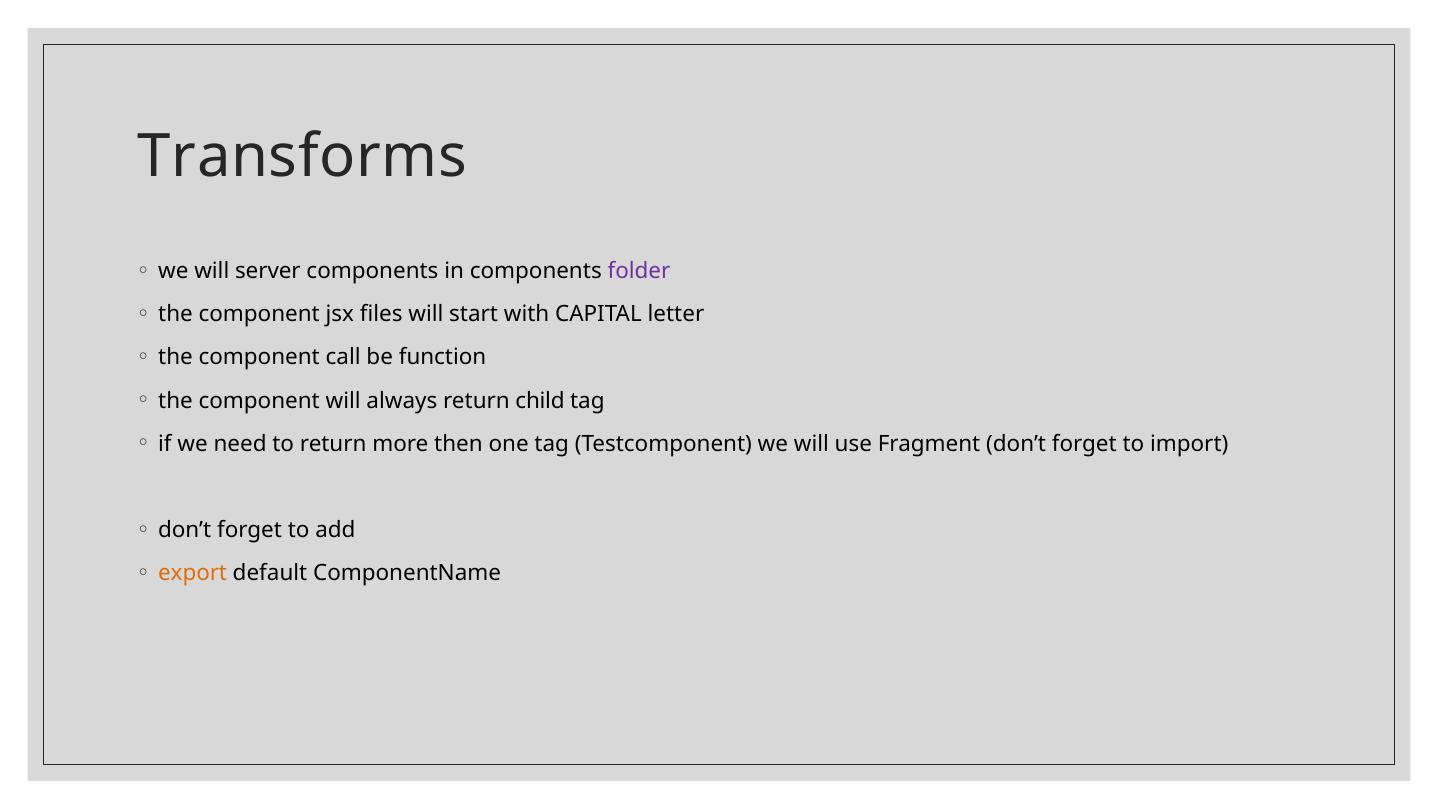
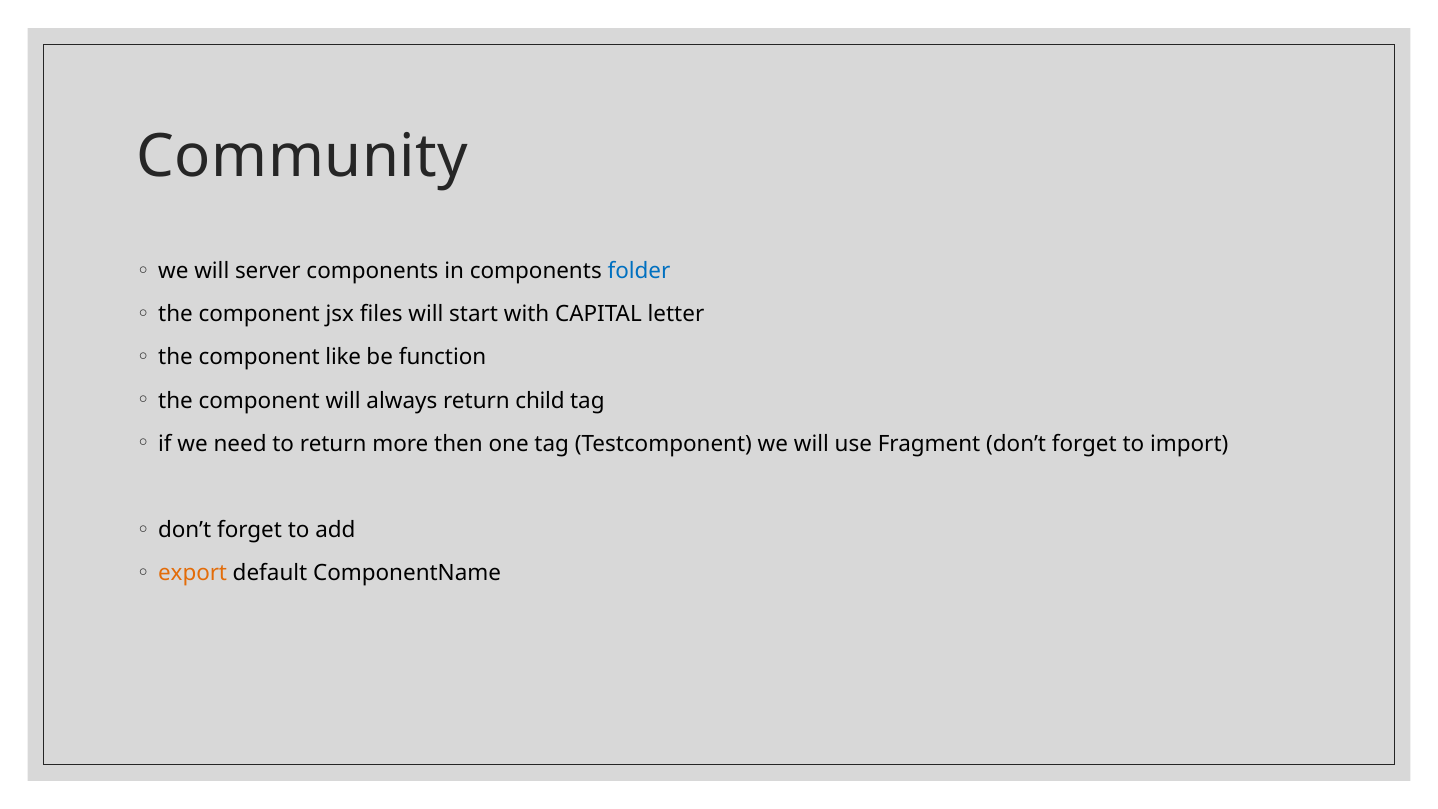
Transforms: Transforms -> Community (302, 156)
folder colour: purple -> blue (639, 271)
call: call -> like (343, 357)
